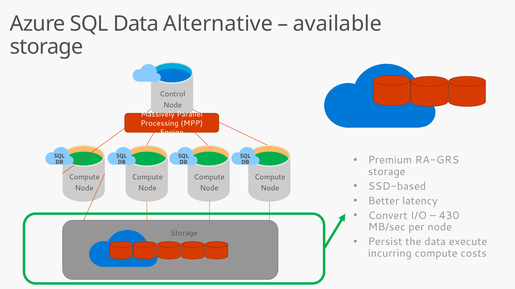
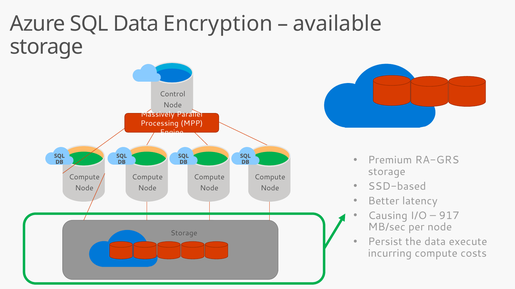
Alternative: Alternative -> Encryption (218, 24)
Convert: Convert -> Causing (388, 216)
430: 430 -> 917 (449, 216)
